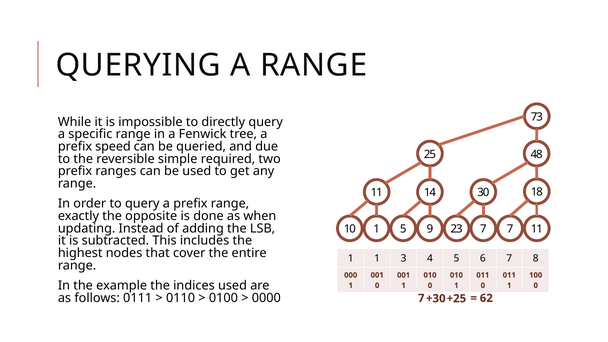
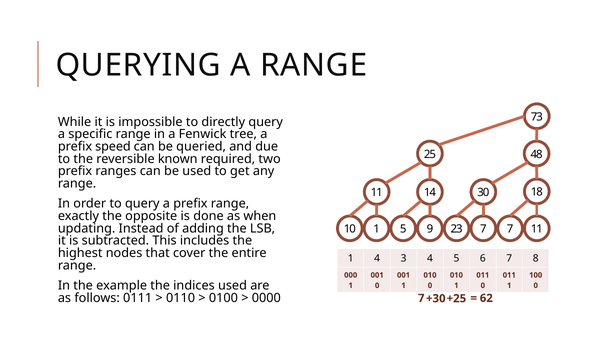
simple: simple -> known (178, 159)
1 1: 1 -> 4 (377, 259)
